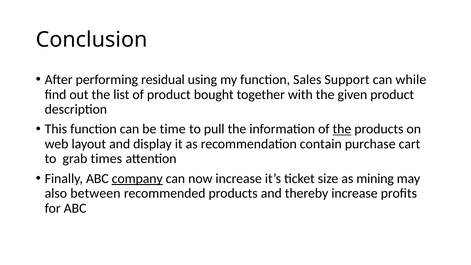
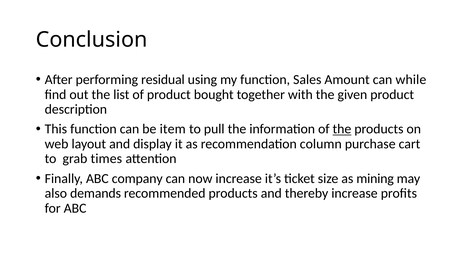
Support: Support -> Amount (347, 80)
time: time -> item (173, 129)
contain: contain -> column (321, 144)
company underline: present -> none (137, 178)
between: between -> demands (96, 193)
